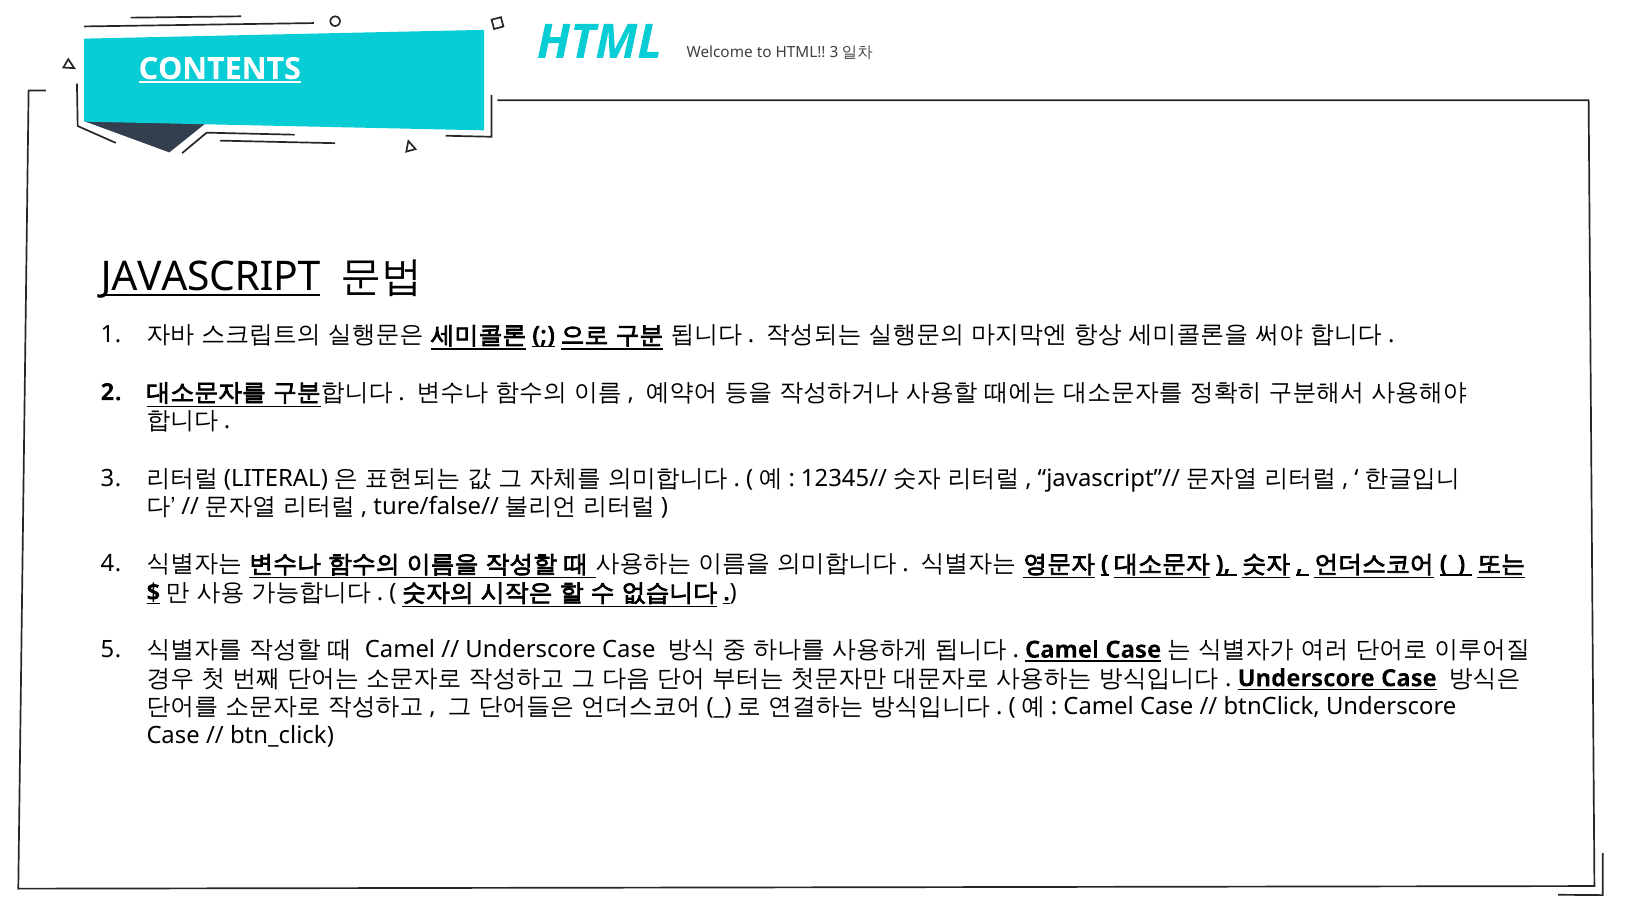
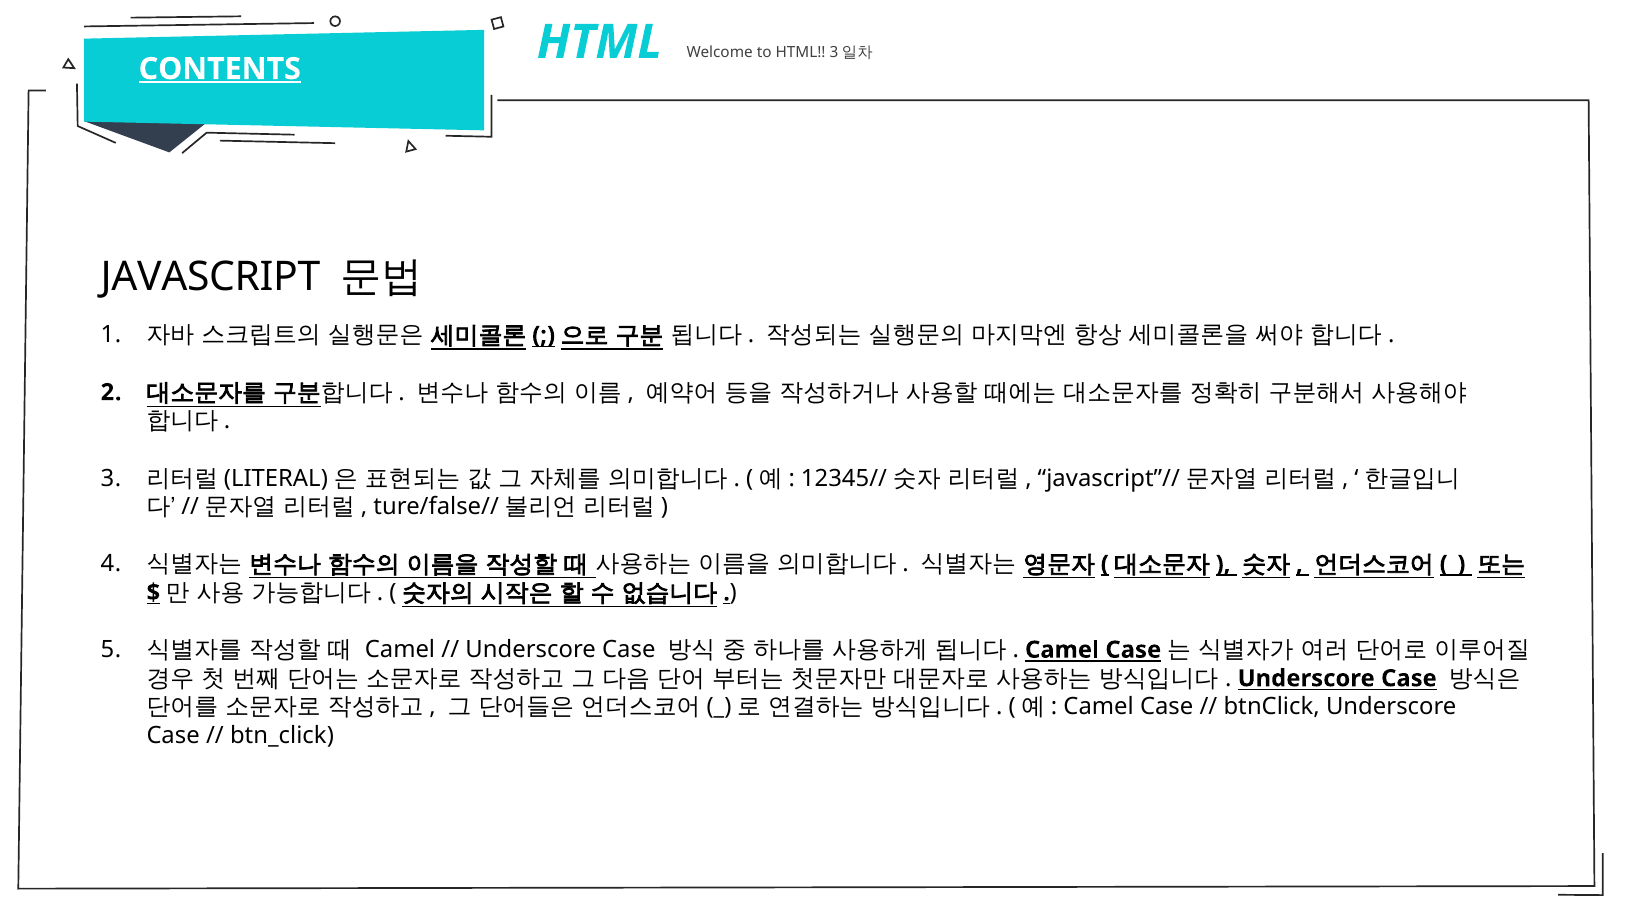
JAVASCRIPT underline: present -> none (210, 277)
